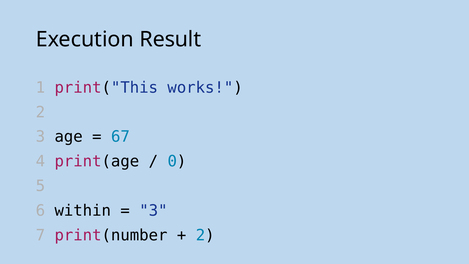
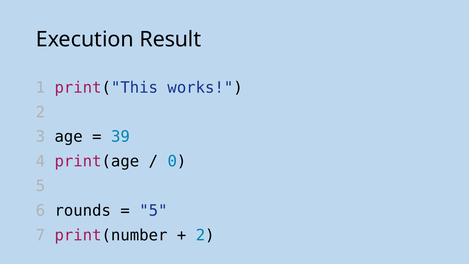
67: 67 -> 39 (120, 137)
within: within -> rounds (83, 211)
3: 3 -> 5 (153, 211)
